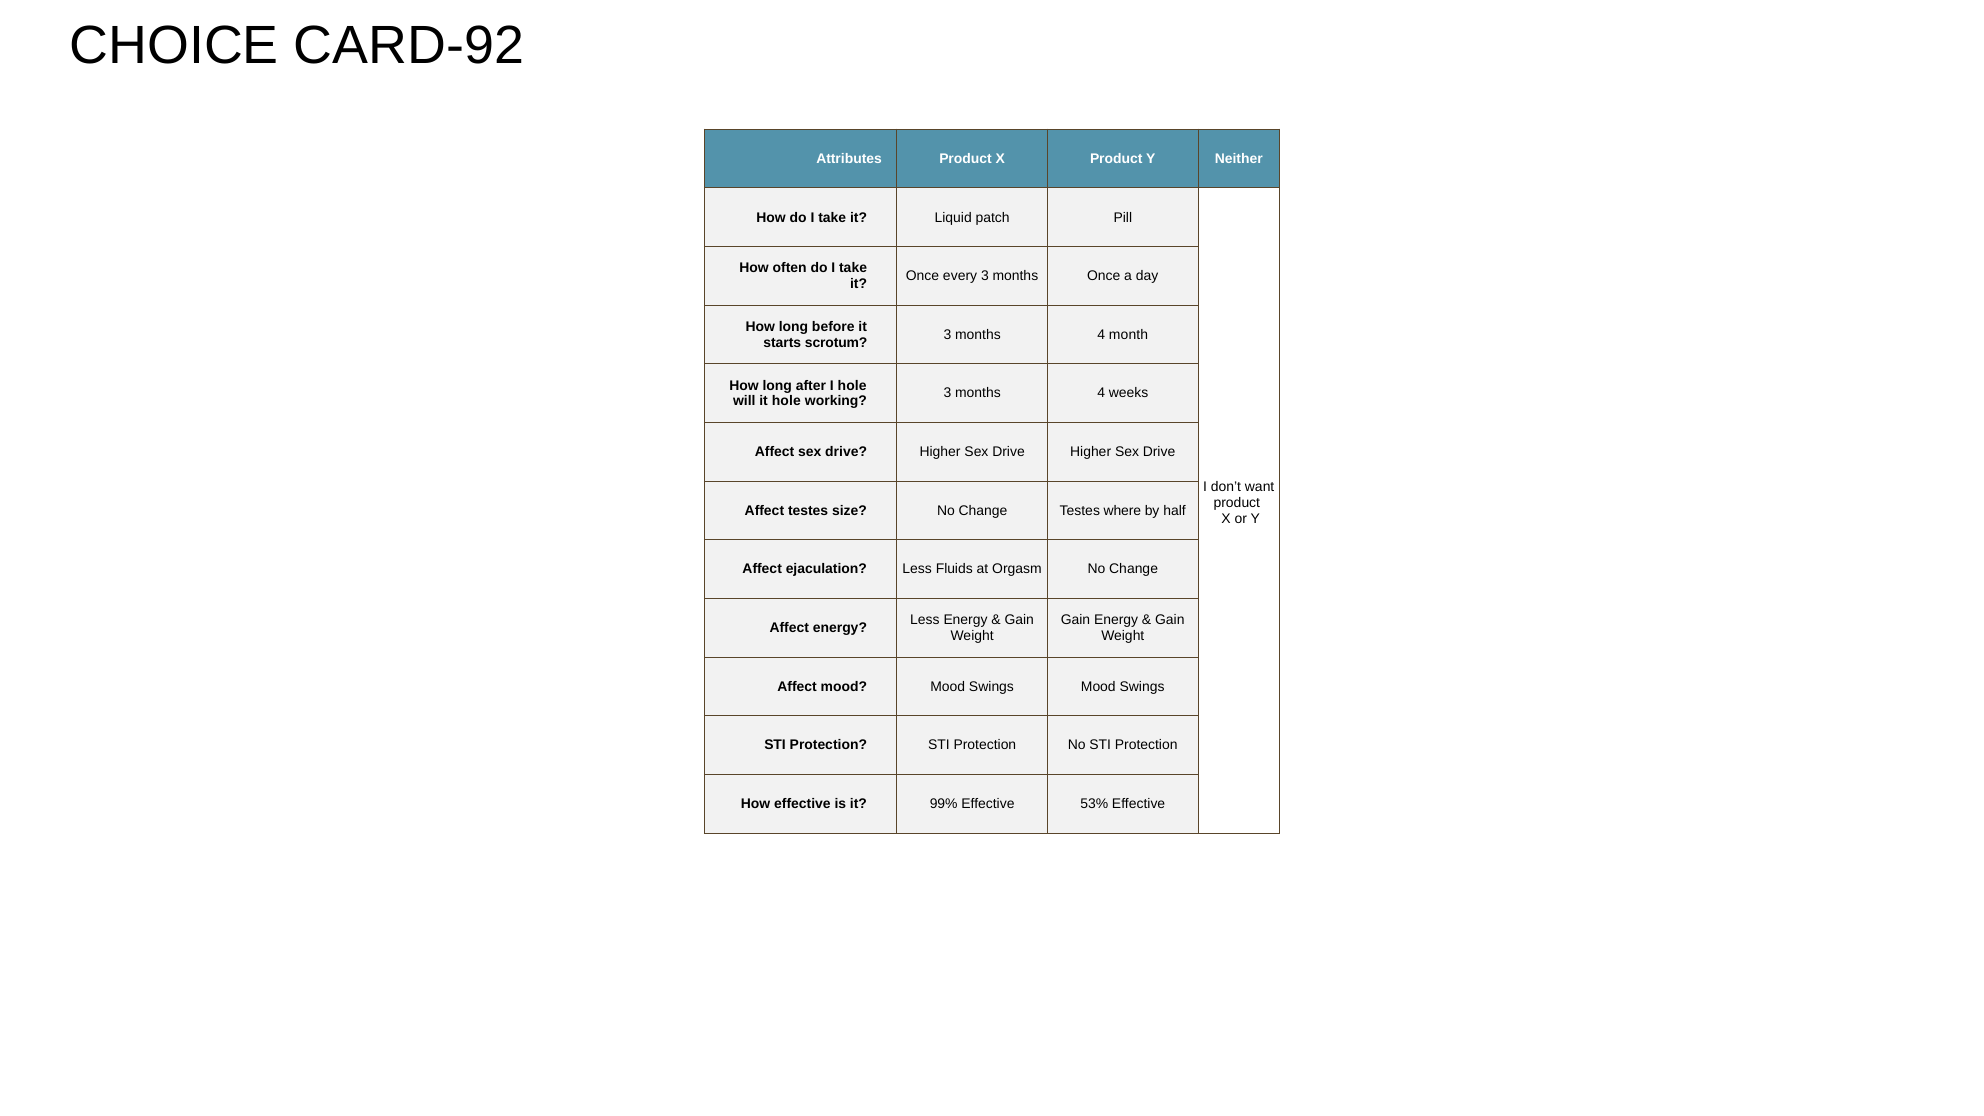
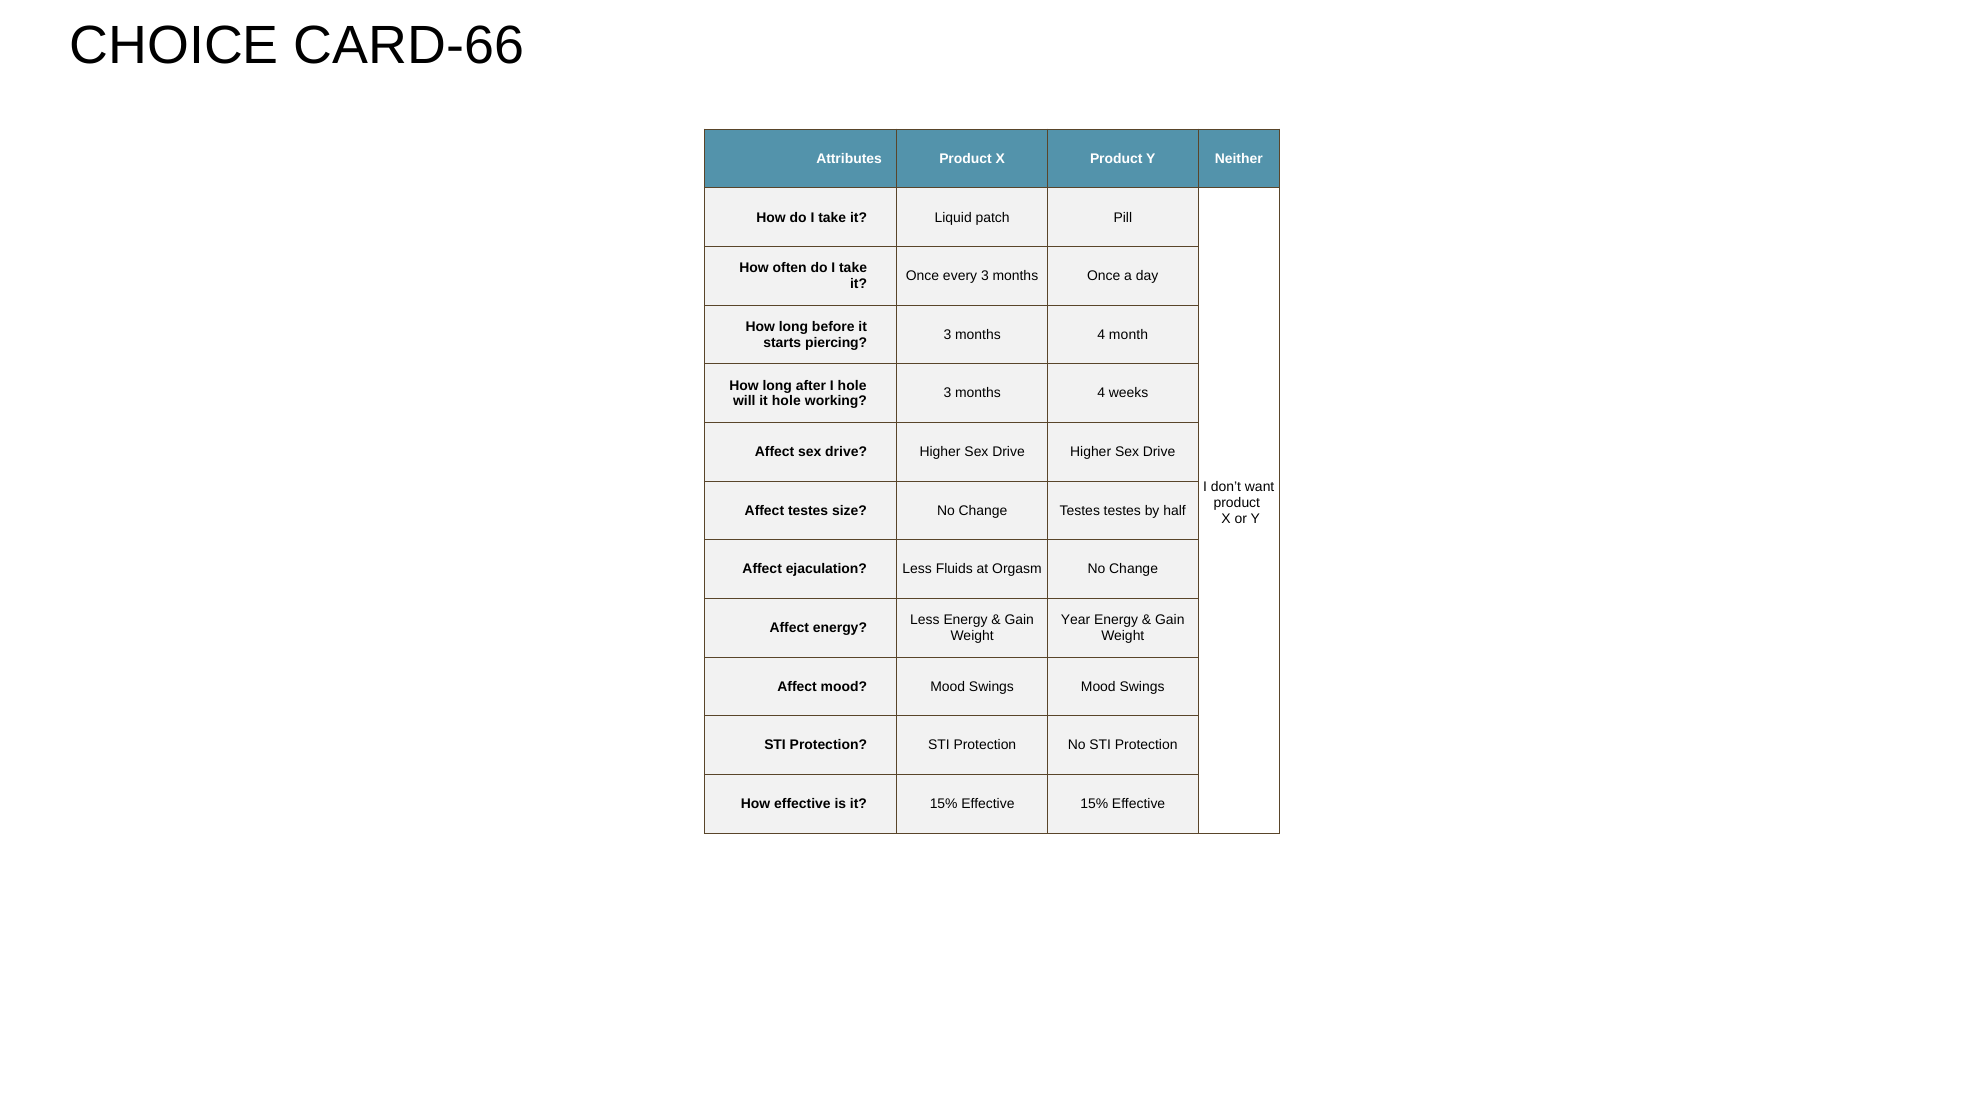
CARD-92: CARD-92 -> CARD-66 (409, 46)
scrotum: scrotum -> piercing (836, 343)
Testes where: where -> testes (1122, 511)
Gain: Gain -> Year (1076, 620)
it 99%: 99% -> 15% (944, 804)
Effective 53%: 53% -> 15% (1094, 804)
